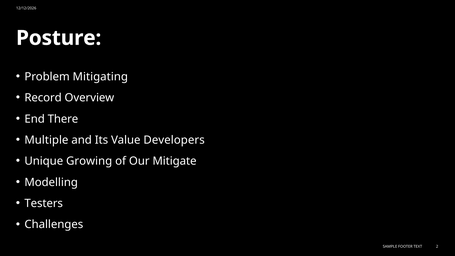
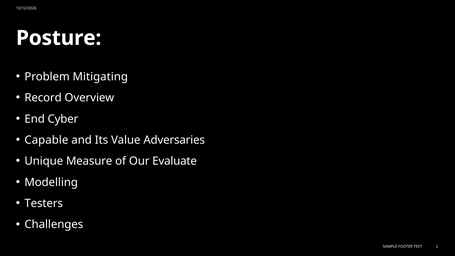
There: There -> Cyber (63, 119)
Multiple: Multiple -> Capable (46, 140)
Developers: Developers -> Adversaries (174, 140)
Growing: Growing -> Measure (89, 161)
Mitigate: Mitigate -> Evaluate (175, 161)
